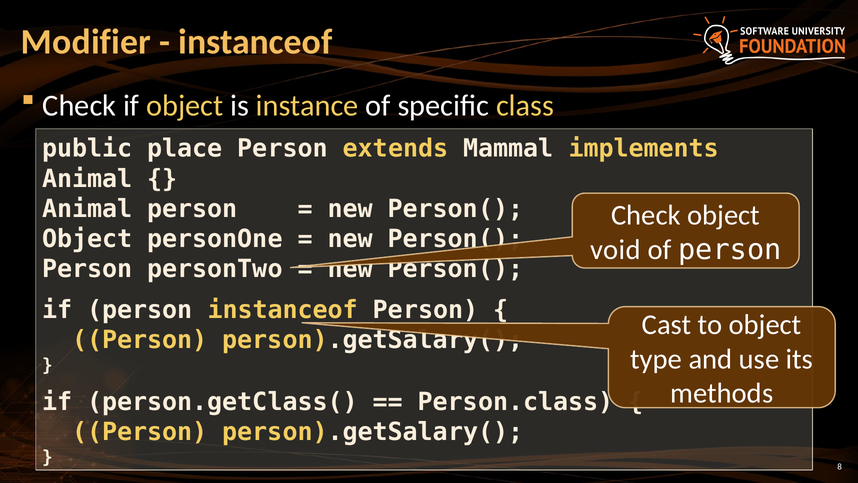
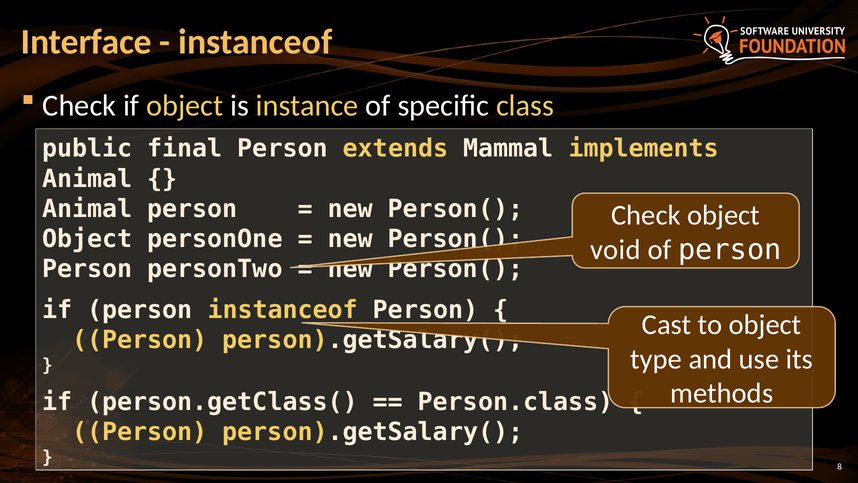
Modifier: Modifier -> Interface (86, 42)
place: place -> final (185, 149)
